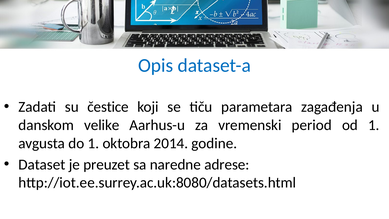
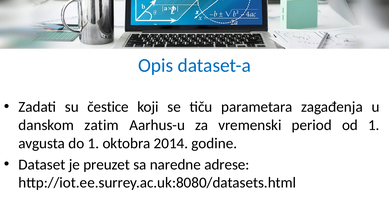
velike: velike -> zatim (102, 125)
